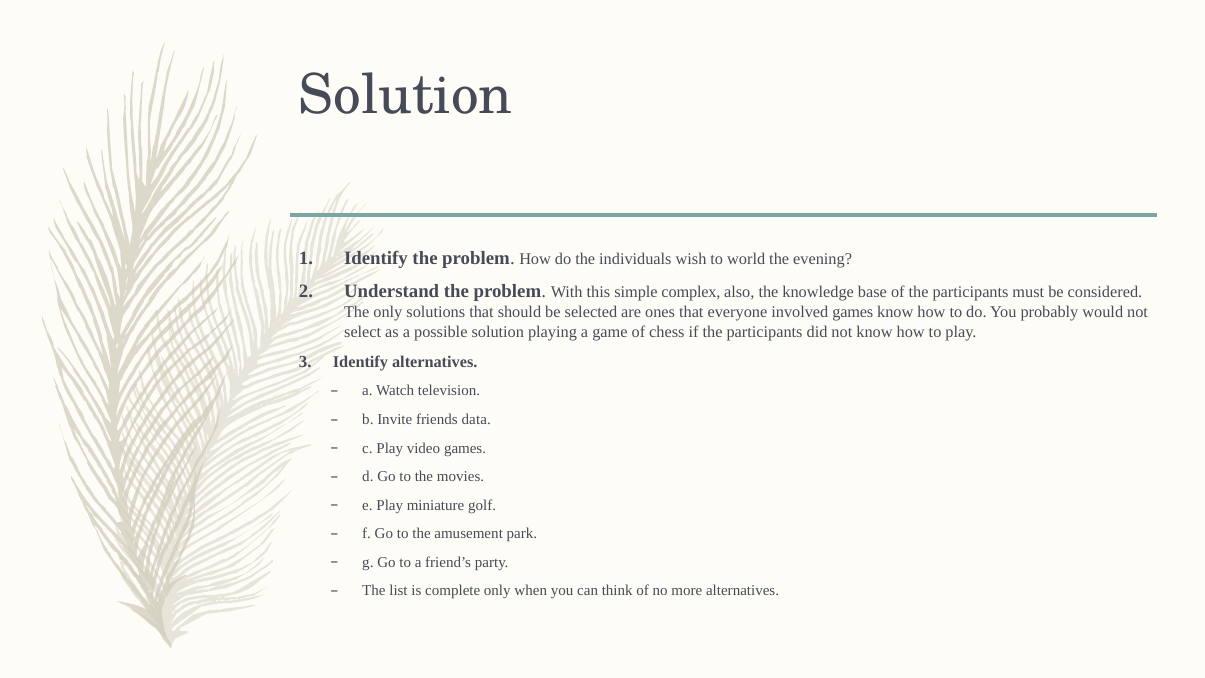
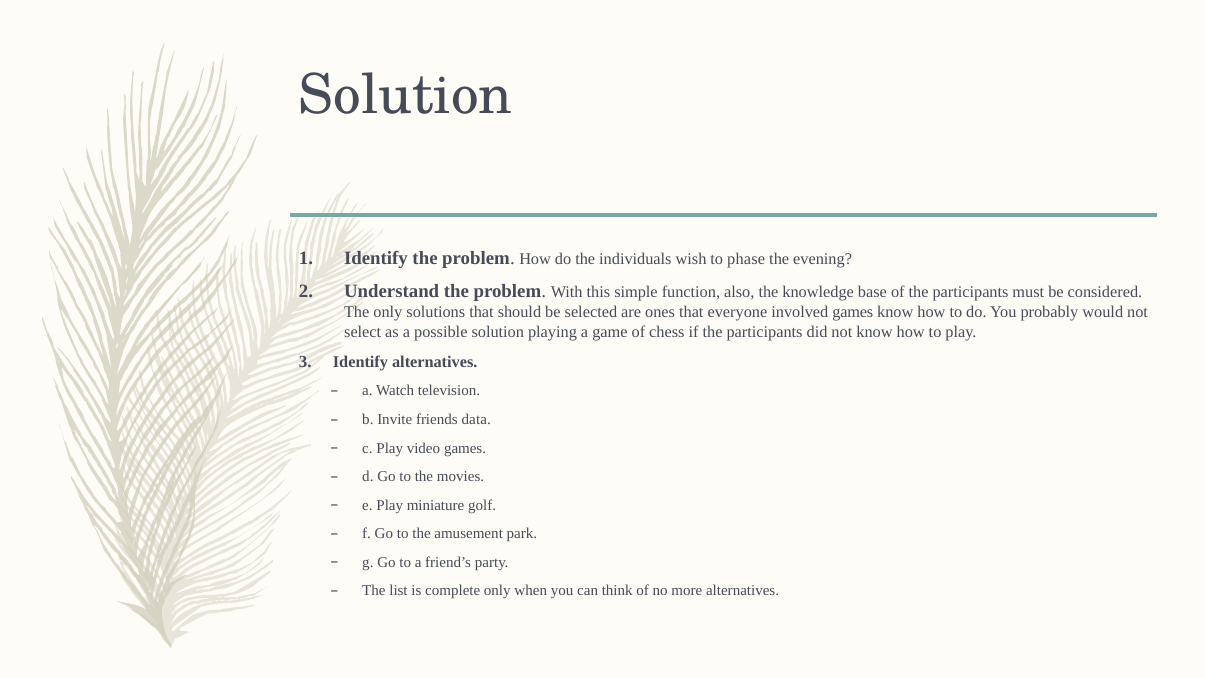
world: world -> phase (746, 259)
complex: complex -> function (691, 292)
